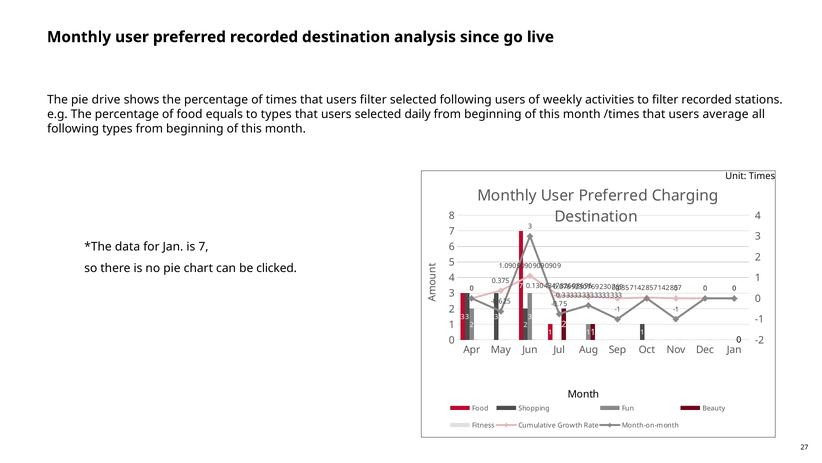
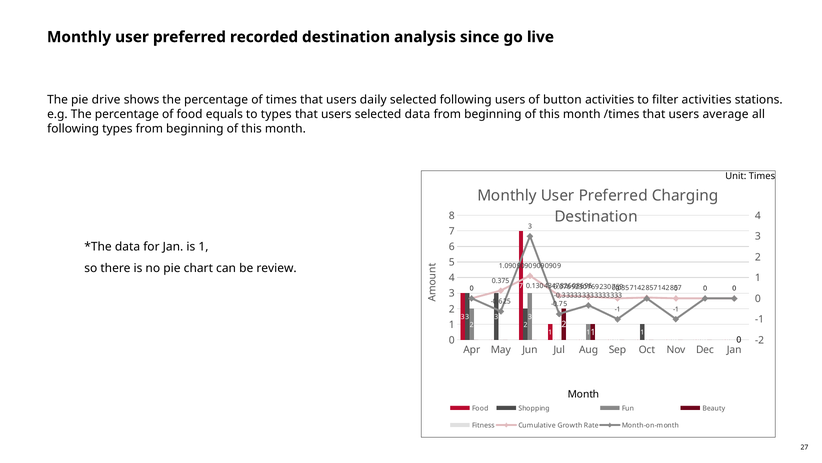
users filter: filter -> daily (373, 100)
weekly: weekly -> button (562, 100)
filter recorded: recorded -> activities (707, 100)
selected daily: daily -> data (417, 114)
is 7: 7 -> 1 (203, 246)
clicked: clicked -> review (277, 268)
